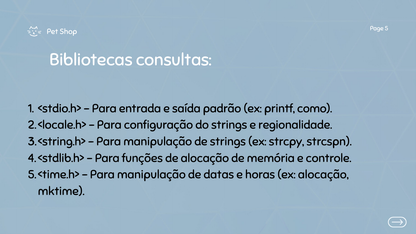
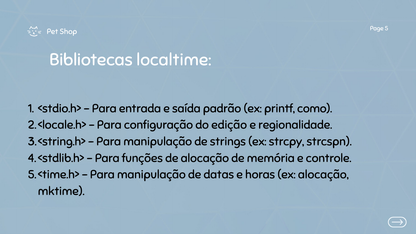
consultas: consultas -> localtime (174, 60)
do strings: strings -> edição (229, 125)
